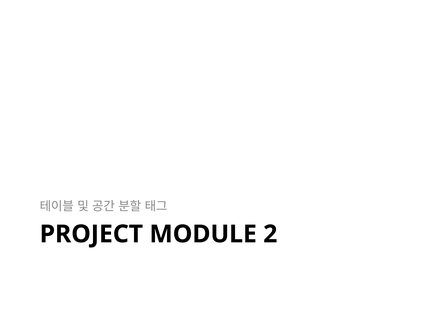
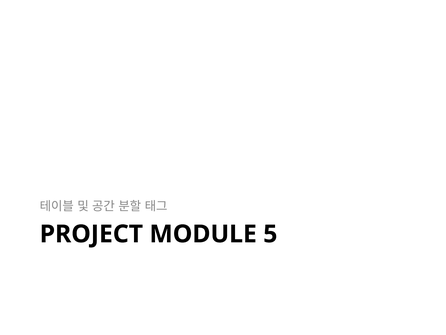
2: 2 -> 5 (270, 234)
